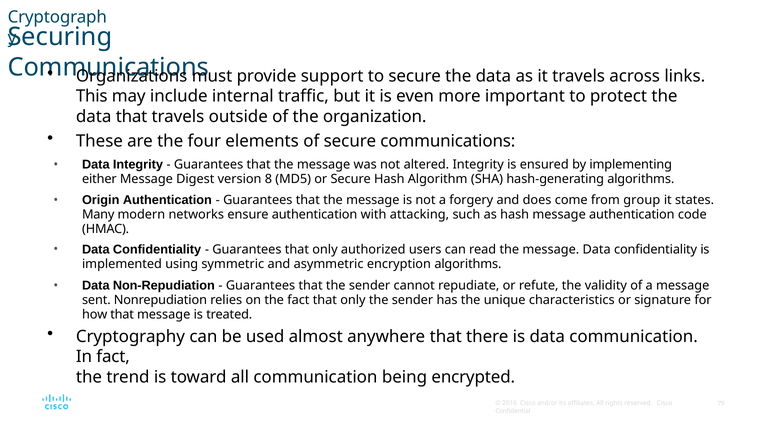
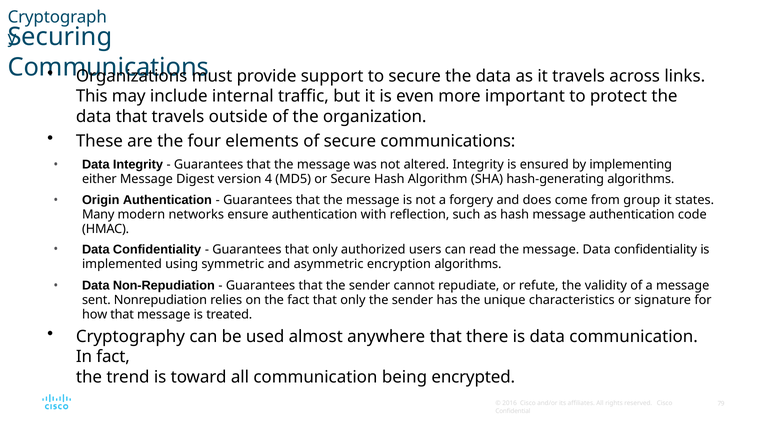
8: 8 -> 4 (268, 179)
attacking: attacking -> reflection (420, 215)
